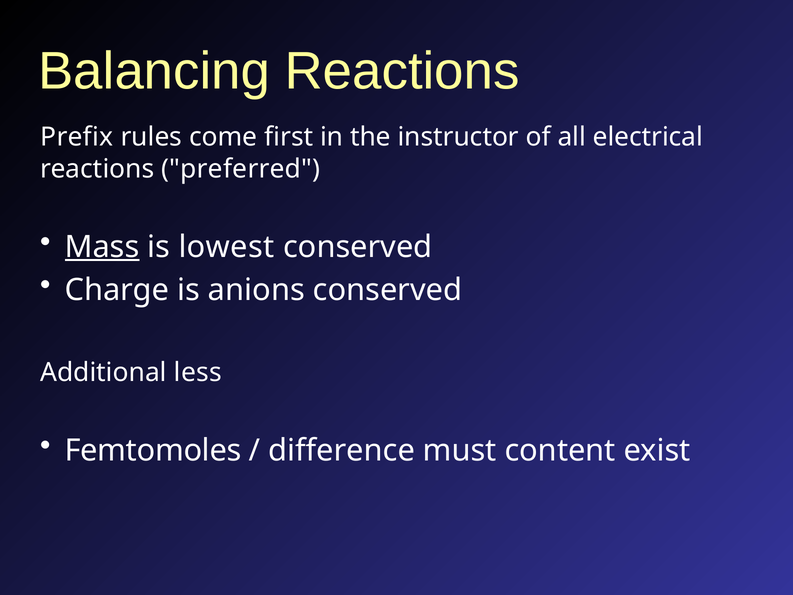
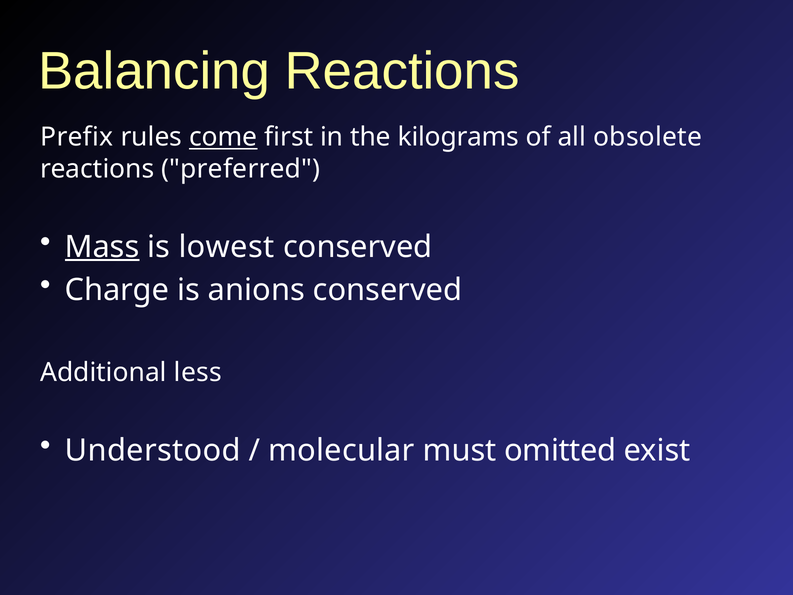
come underline: none -> present (223, 137)
instructor: instructor -> kilograms (458, 137)
electrical: electrical -> obsolete (648, 137)
Femtomoles: Femtomoles -> Understood (153, 450)
difference: difference -> molecular (342, 450)
content: content -> omitted (560, 450)
